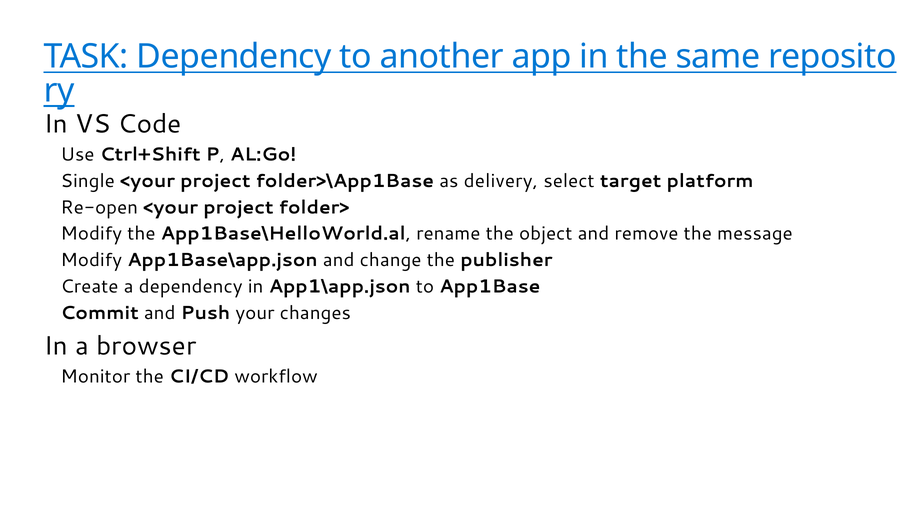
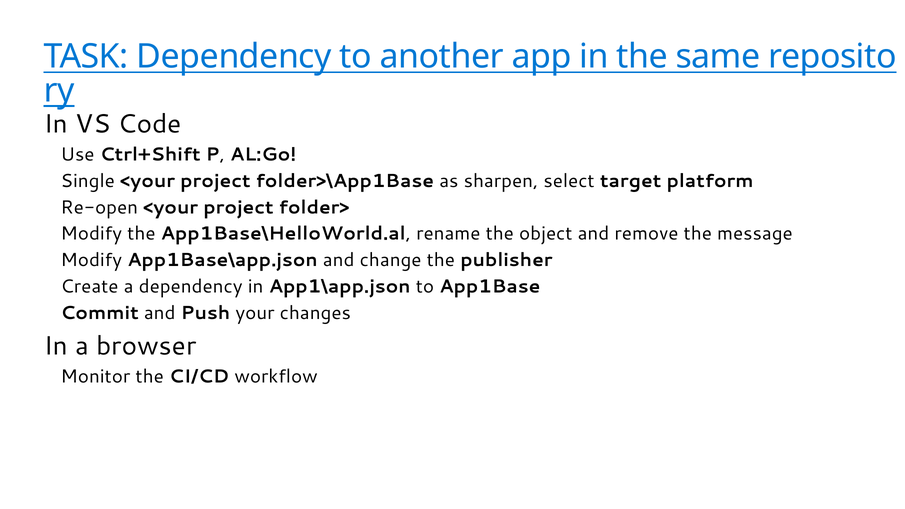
delivery: delivery -> sharpen (501, 181)
